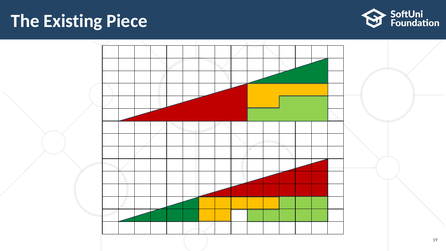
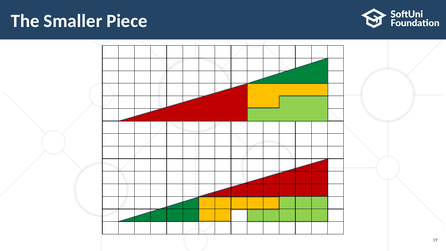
Existing: Existing -> Smaller (73, 21)
